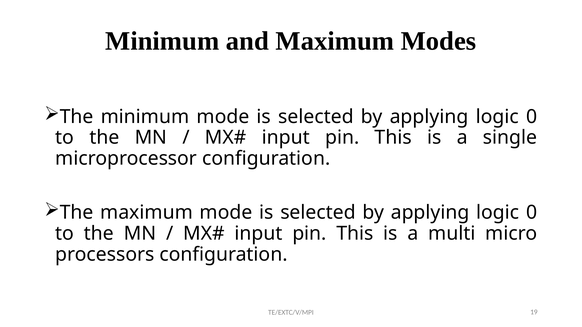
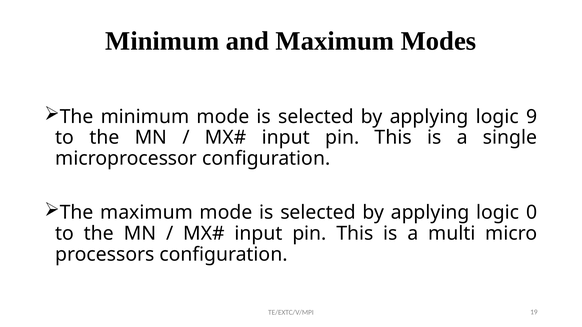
0: 0 -> 9 (532, 117)
